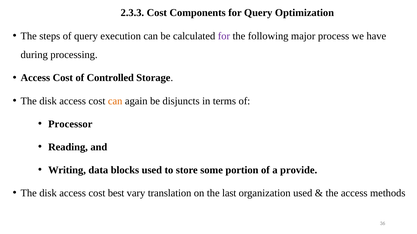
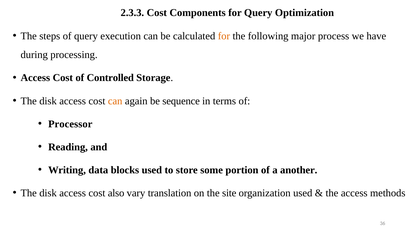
for colour: purple -> orange (224, 36)
disjuncts: disjuncts -> sequence (181, 101)
provide: provide -> another (299, 170)
best: best -> also (116, 194)
last: last -> site (229, 194)
